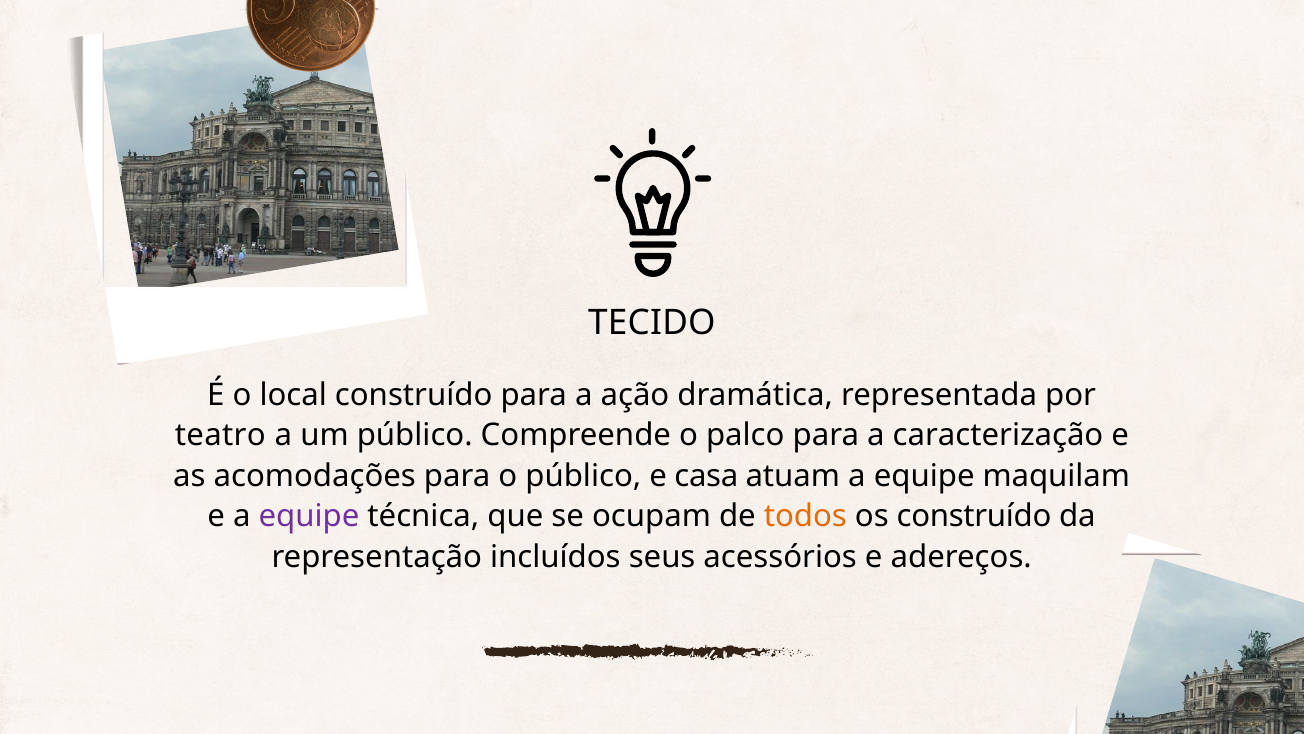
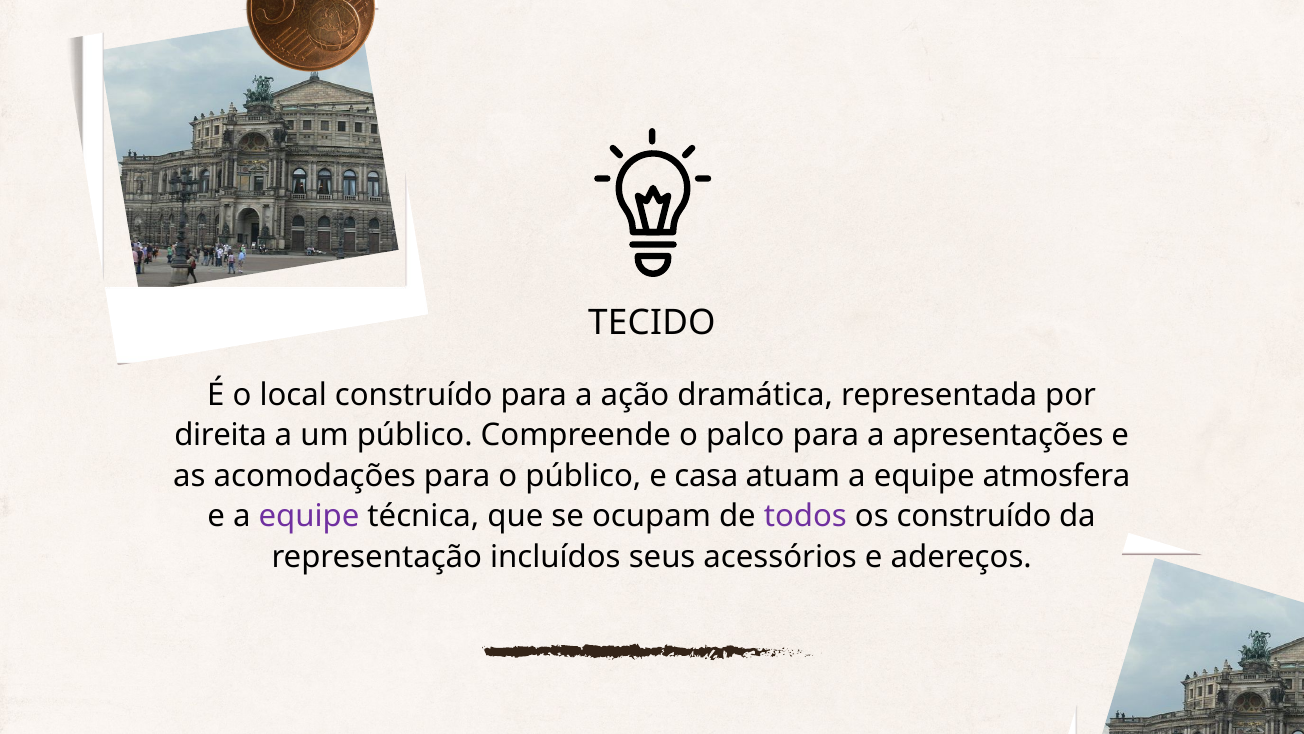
teatro: teatro -> direita (221, 435)
caracterização: caracterização -> apresentações (998, 435)
maquilam: maquilam -> atmosfera (1056, 476)
todos colour: orange -> purple (805, 516)
